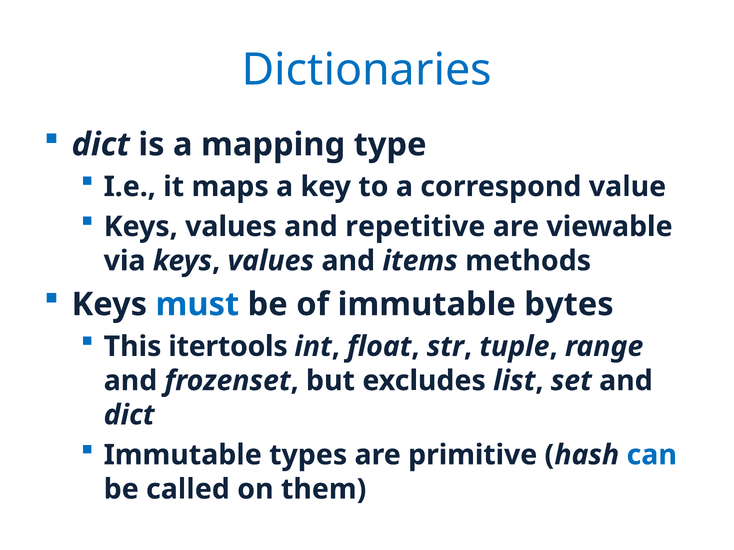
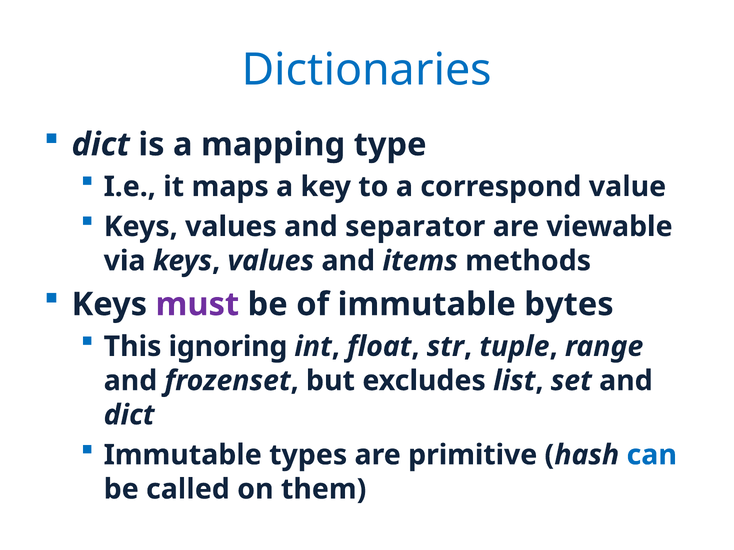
repetitive: repetitive -> separator (415, 227)
must colour: blue -> purple (197, 305)
itertools: itertools -> ignoring (228, 347)
